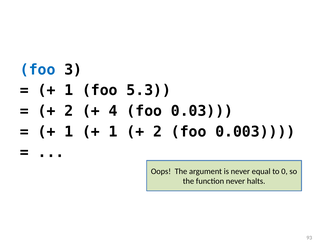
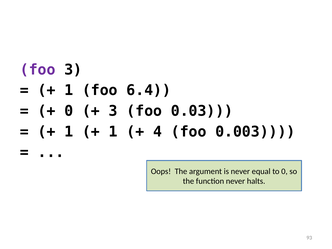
foo colour: blue -> purple (38, 70)
5.3: 5.3 -> 6.4 (149, 90)
2: 2 -> 0 (69, 111)
4: 4 -> 3 (113, 111)
2: 2 -> 4 (158, 132)
